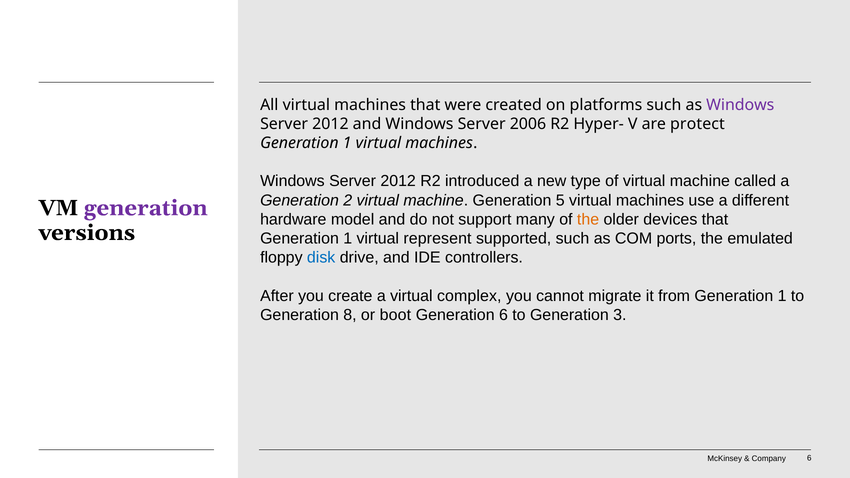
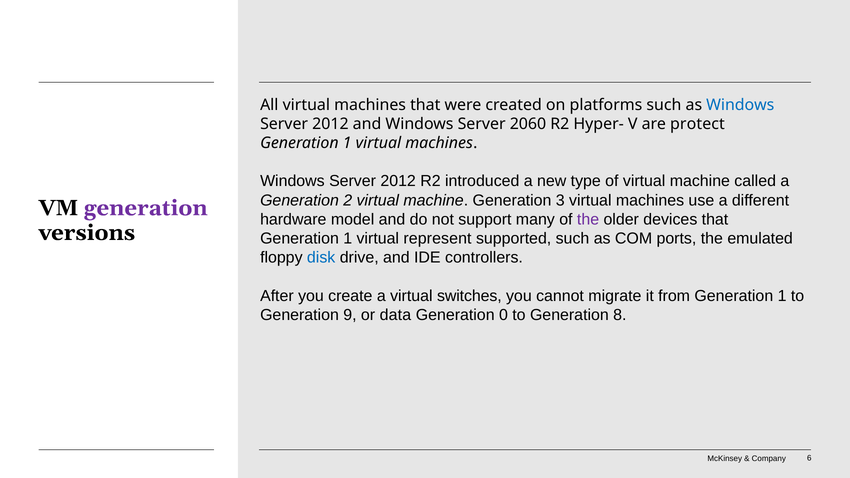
Windows colour: purple -> blue (740, 105)
2006: 2006 -> 2060 (528, 124)
5: 5 -> 3 (560, 200)
the colour: orange -> purple (588, 220)
complex: complex -> switches (469, 296)
8: 8 -> 9 (350, 315)
boot: boot -> data (395, 315)
Generation 6: 6 -> 0 (503, 315)
3: 3 -> 8 (620, 315)
